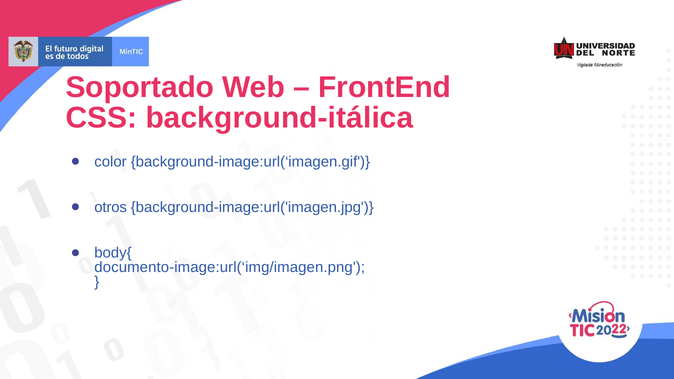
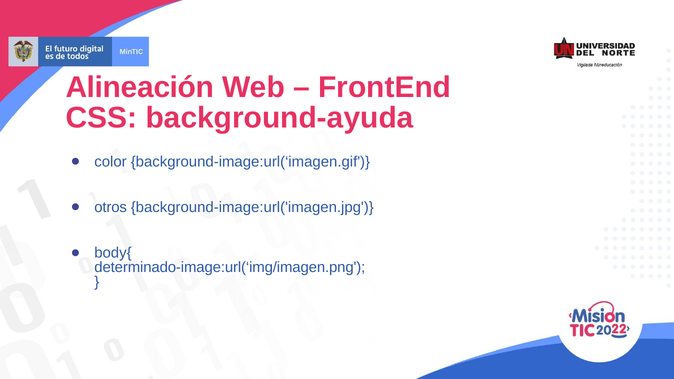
Soportado: Soportado -> Alineación (140, 87)
background-itálica: background-itálica -> background-ayuda (280, 118)
documento-image:url(‘img/imagen.png: documento-image:url(‘img/imagen.png -> determinado-image:url(‘img/imagen.png (230, 268)
